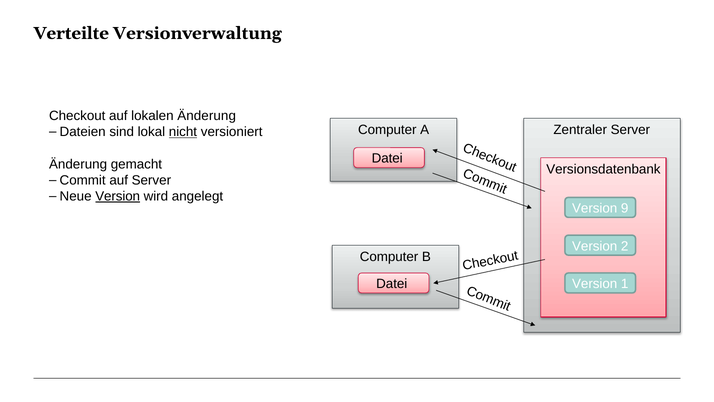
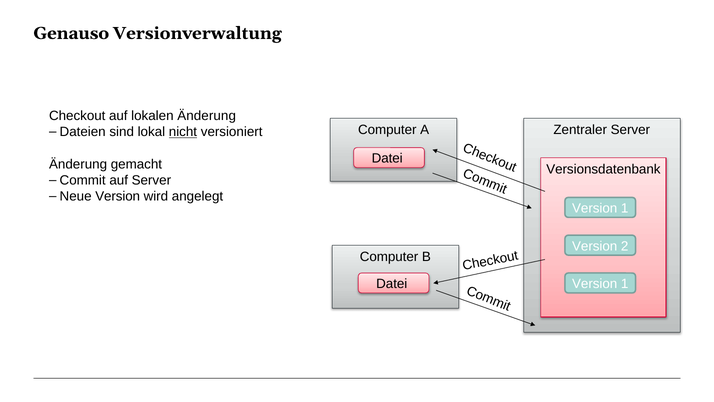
Verteilte: Verteilte -> Genauso (71, 33)
Version underline: present -> none (118, 196)
9: 9 -> 1 (625, 208)
